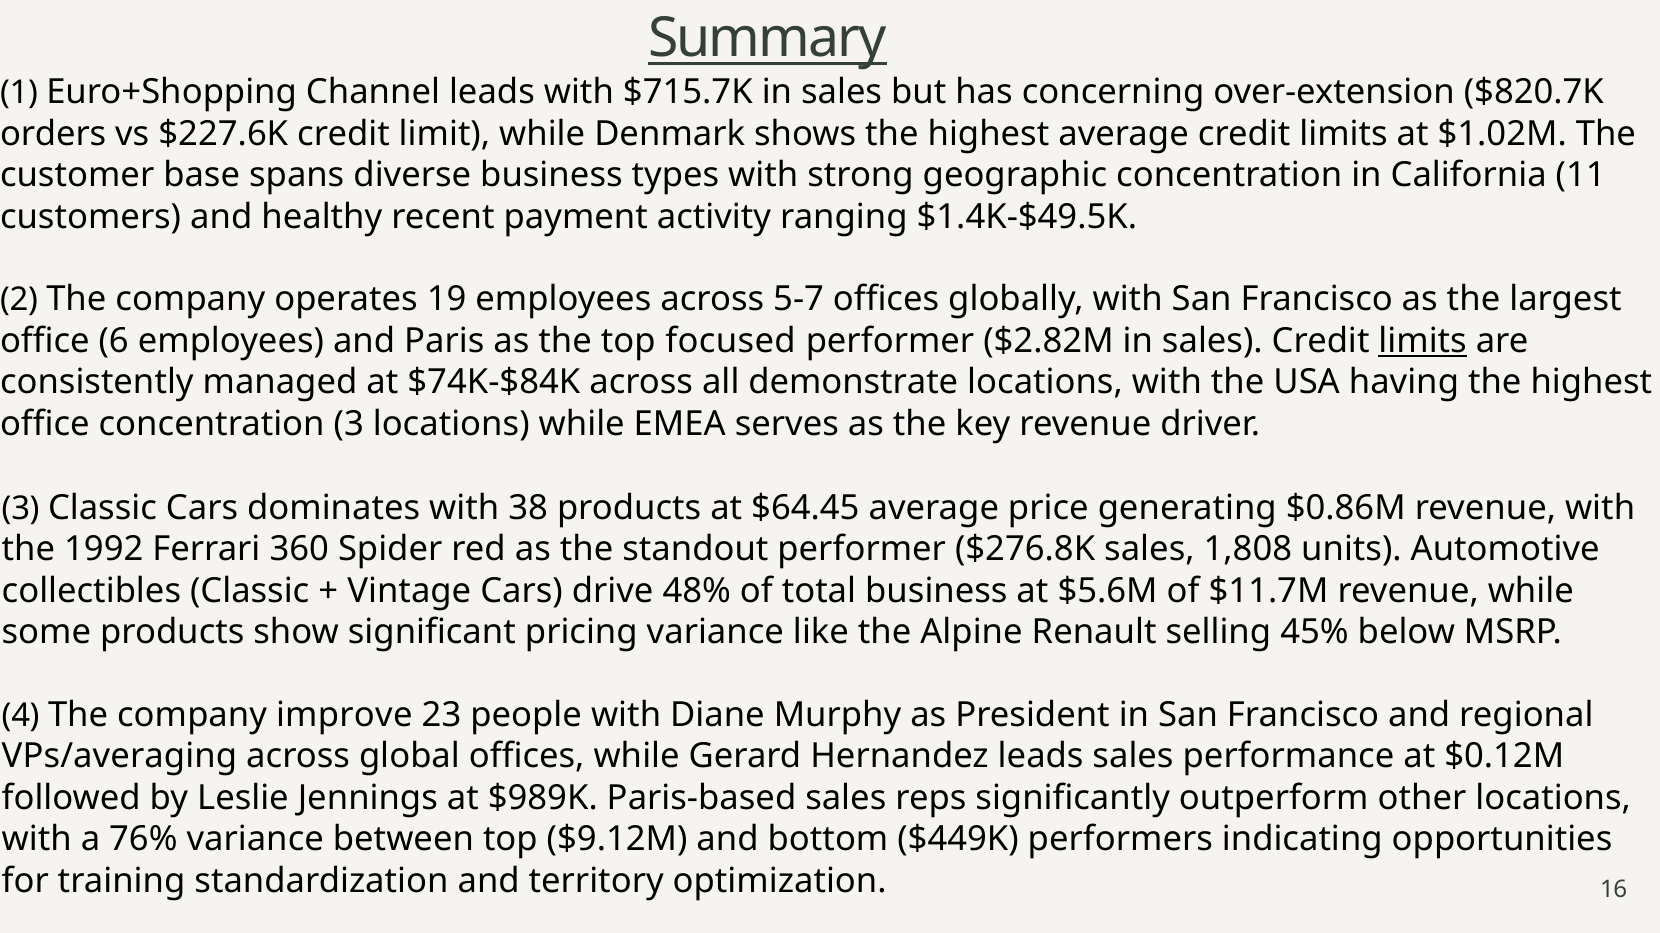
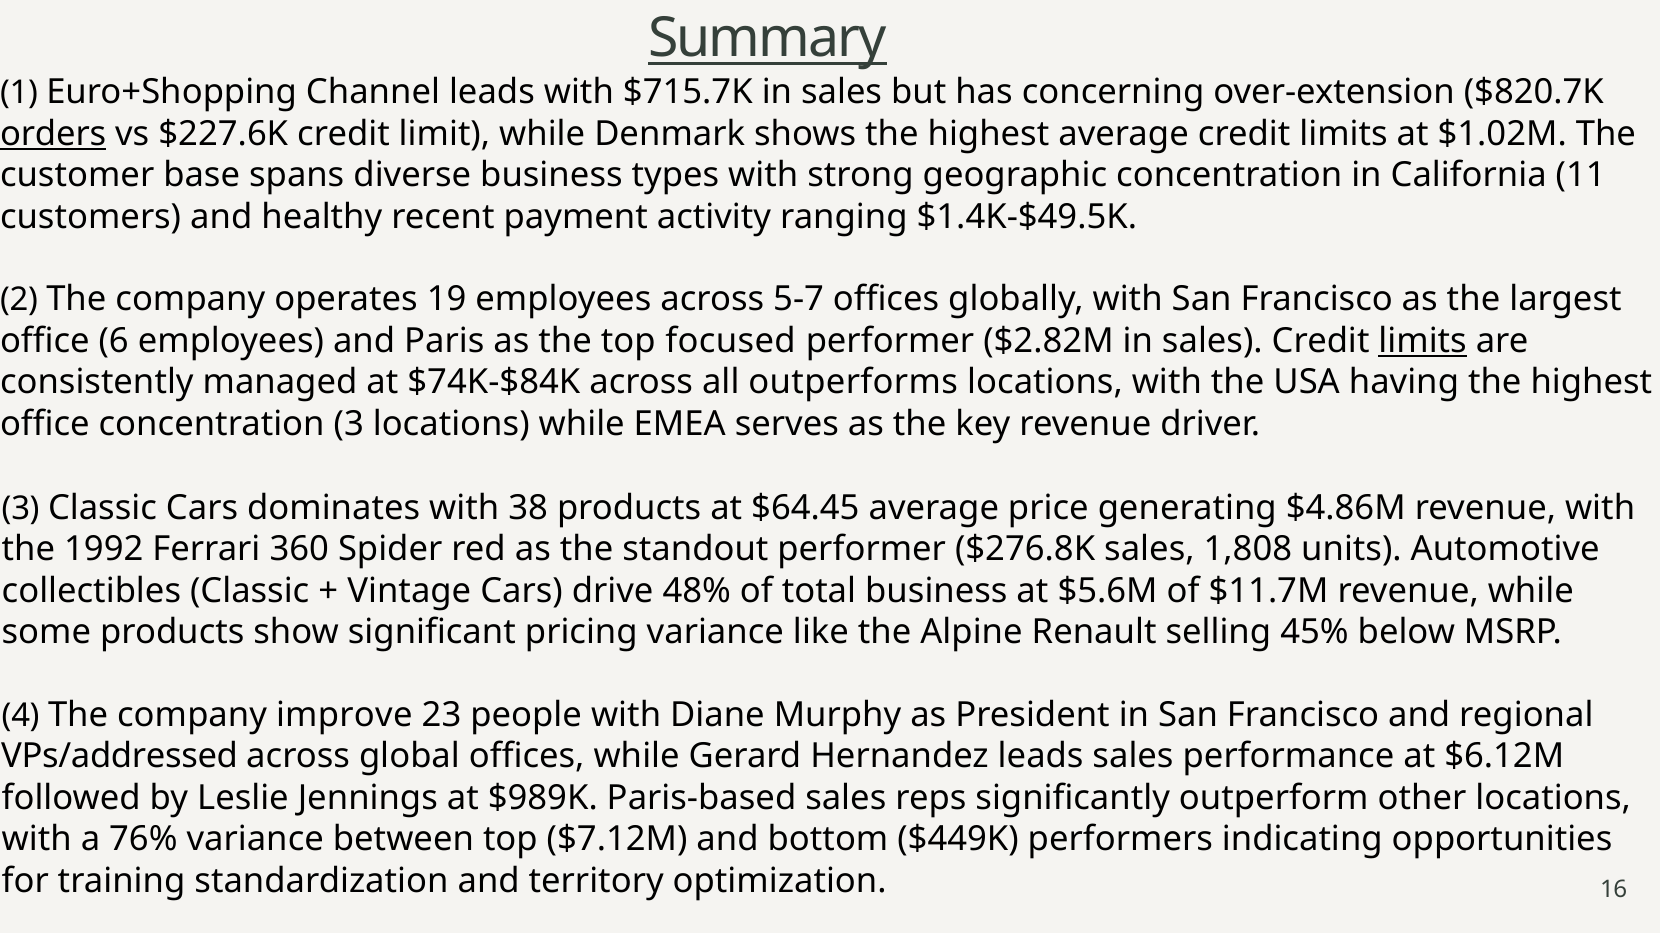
orders underline: none -> present (53, 134)
demonstrate: demonstrate -> outperforms (853, 383)
$0.86M: $0.86M -> $4.86M (1346, 508)
VPs/averaging: VPs/averaging -> VPs/addressed (120, 757)
$0.12M: $0.12M -> $6.12M (1504, 757)
$9.12M: $9.12M -> $7.12M (617, 840)
